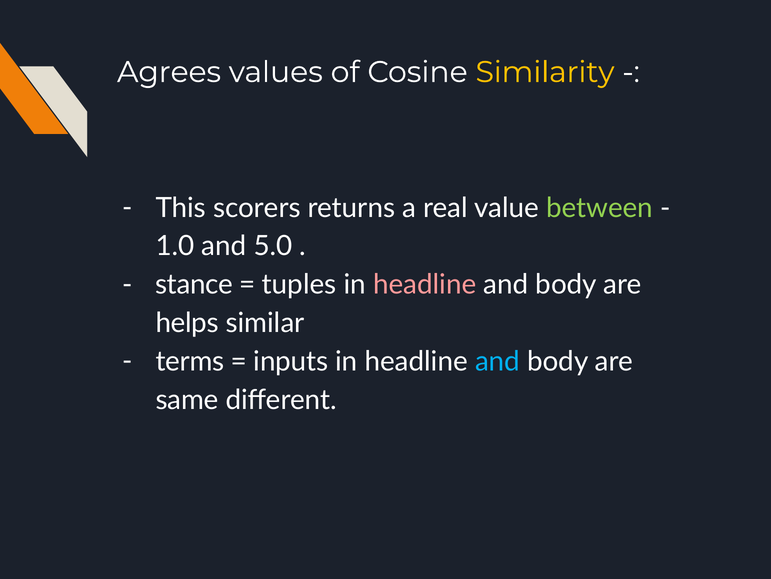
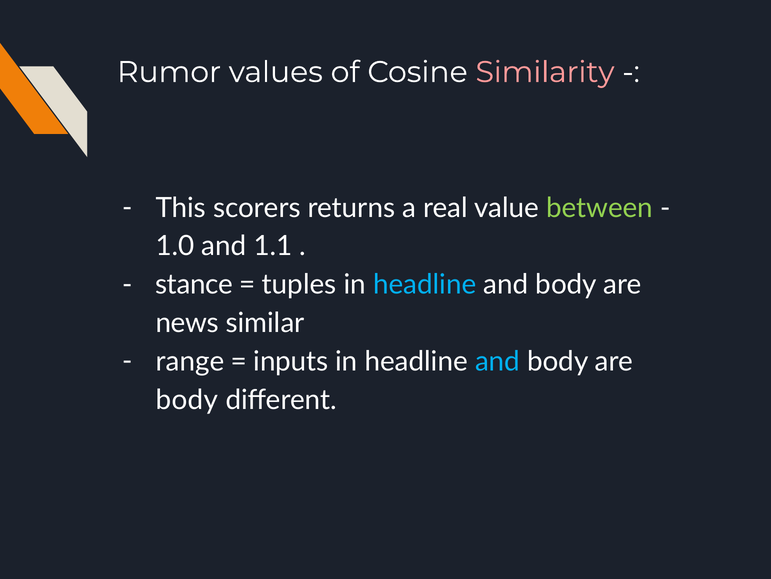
Agrees: Agrees -> Rumor (169, 72)
Similarity colour: yellow -> pink (545, 72)
5.0: 5.0 -> 1.1 (273, 246)
headline colour: pink -> light blue (425, 284)
helps: helps -> news (187, 323)
terms: terms -> range (190, 361)
same: same -> body (187, 400)
